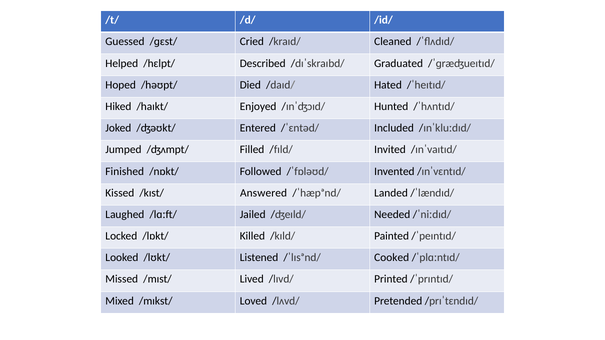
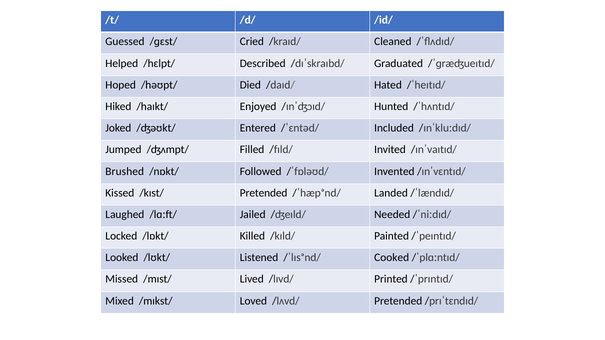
Finished: Finished -> Brushed (125, 171)
/kɪst/ Answered: Answered -> Pretended (264, 193)
